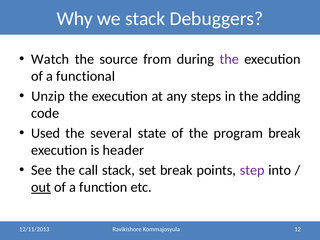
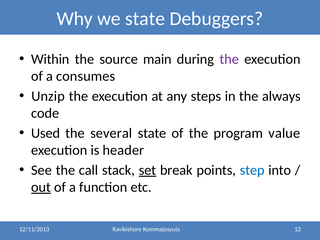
we stack: stack -> state (145, 19)
Watch: Watch -> Within (50, 59)
from: from -> main (157, 59)
functional: functional -> consumes (86, 76)
adding: adding -> always (281, 96)
program break: break -> value (284, 133)
set underline: none -> present (147, 170)
step colour: purple -> blue (252, 170)
